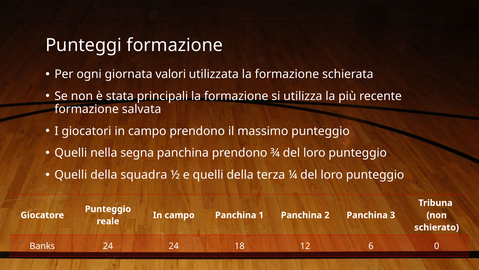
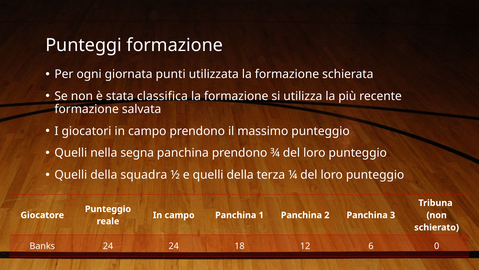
valori: valori -> punti (171, 74)
principali: principali -> classifica (162, 96)
